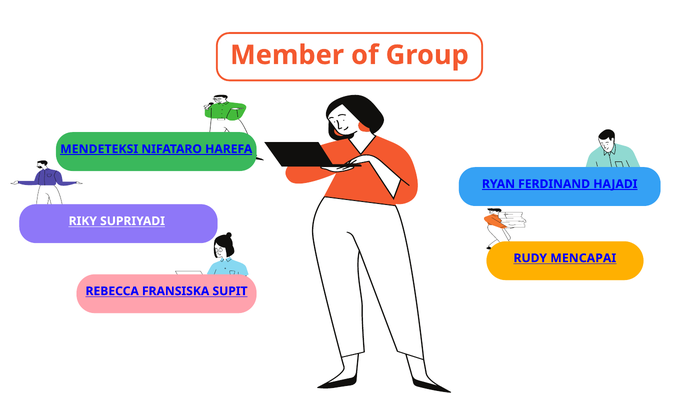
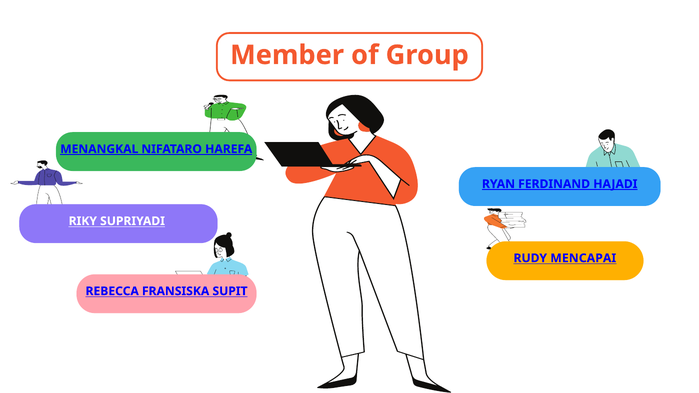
MENDETEKSI: MENDETEKSI -> MENANGKAL (99, 149)
